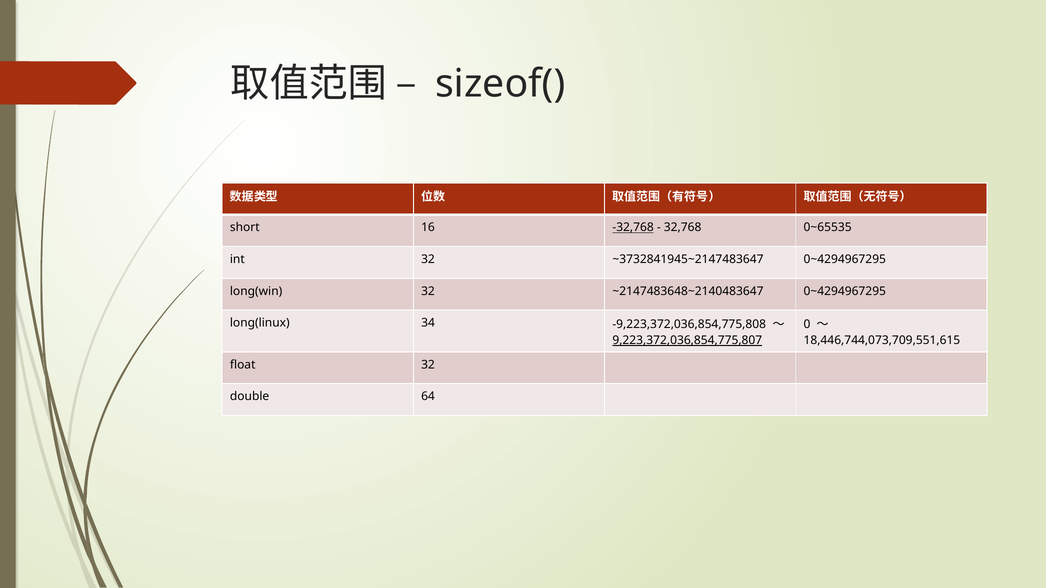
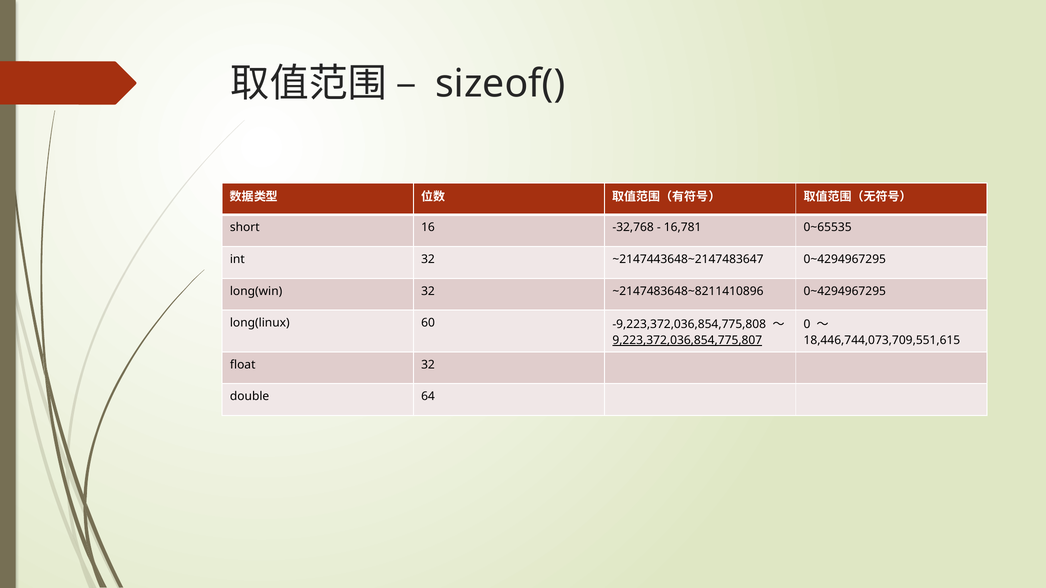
-32,768 underline: present -> none (633, 228)
32,768: 32,768 -> 16,781 (683, 228)
~3732841945~2147483647: ~3732841945~2147483647 -> ~2147443648~2147483647 (688, 259)
~2147483648~2140483647: ~2147483648~2140483647 -> ~2147483648~8211410896 (688, 291)
34: 34 -> 60 (428, 323)
